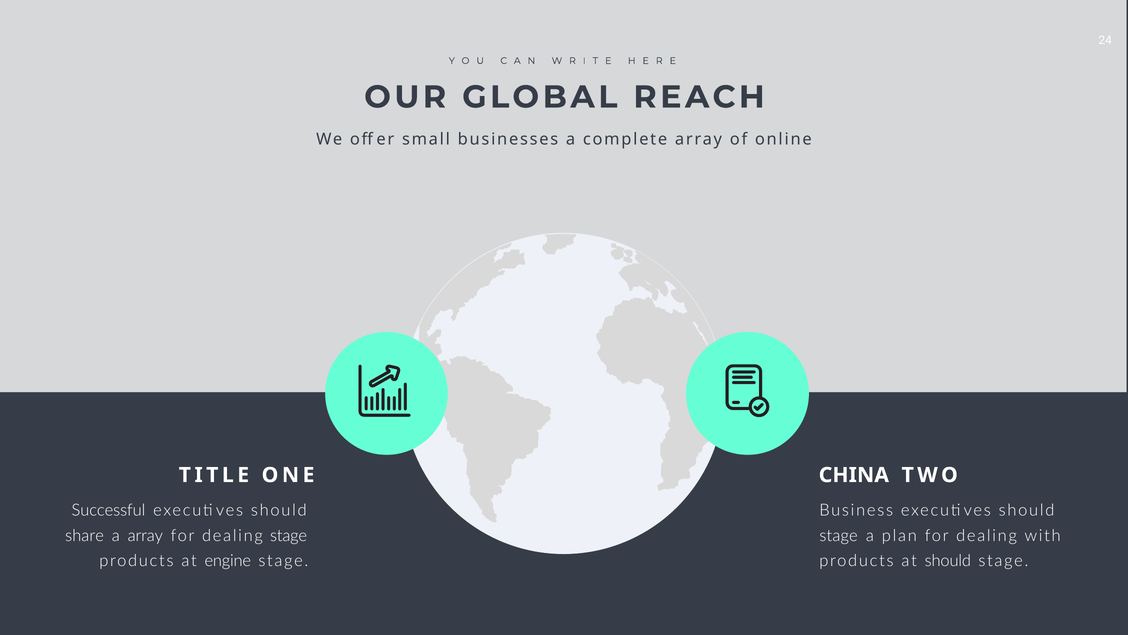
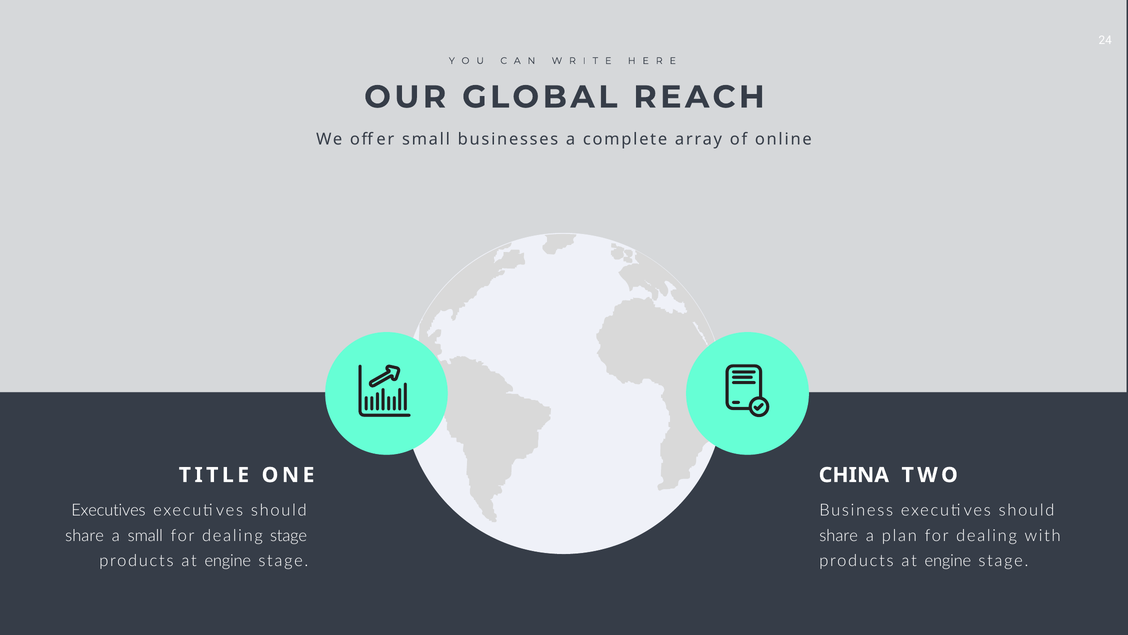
Successful: Successful -> Executives (108, 510)
a array: array -> small (145, 535)
stage: stage -> share (839, 535)
should: should -> engine (948, 561)
